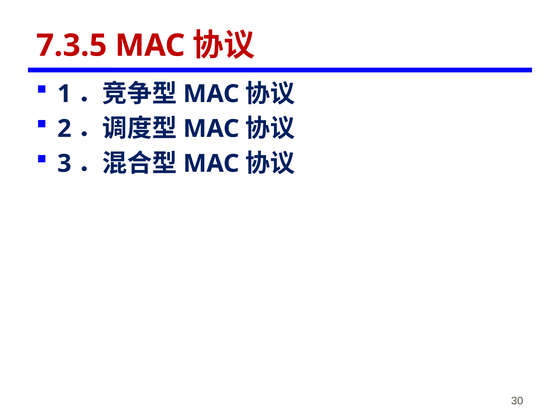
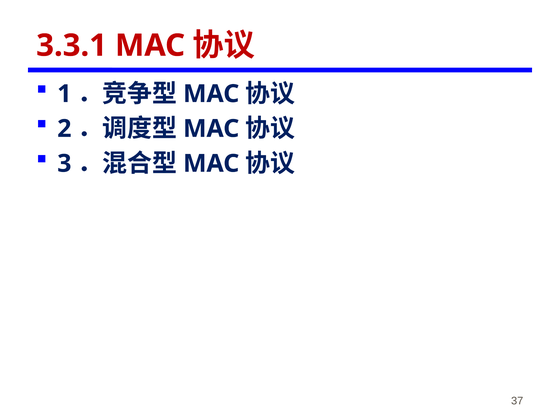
7.3.5: 7.3.5 -> 3.3.1 (72, 46)
30: 30 -> 37 (517, 401)
